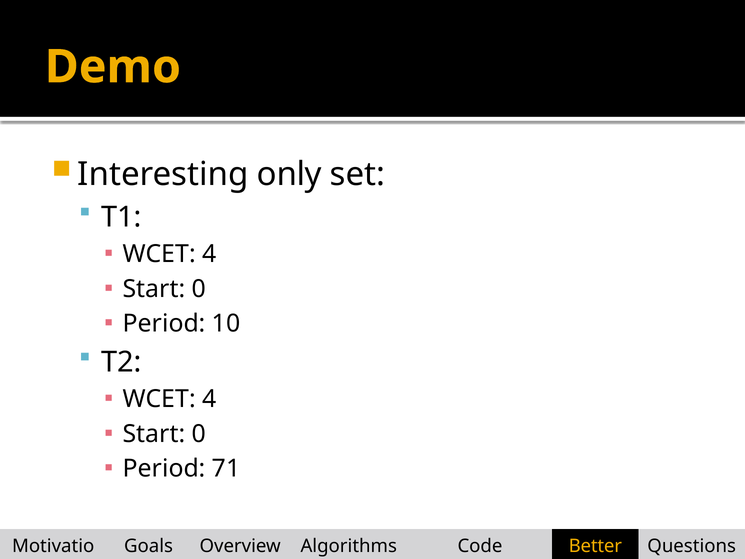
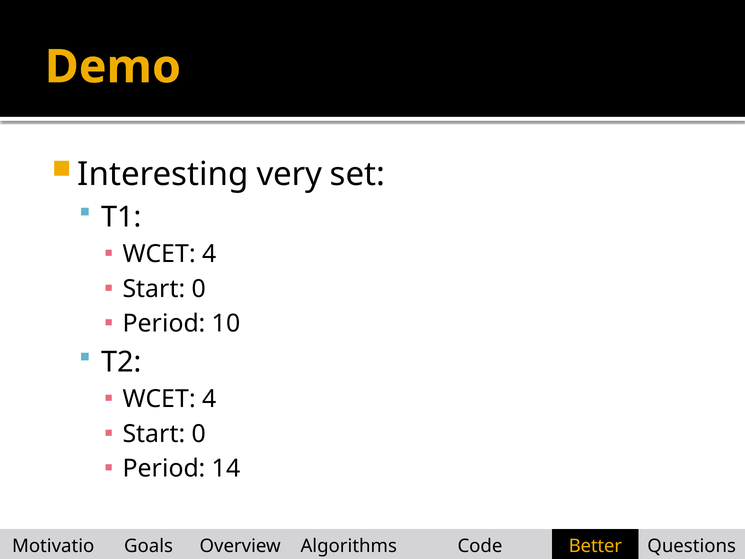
only: only -> very (289, 174)
71: 71 -> 14 (226, 468)
